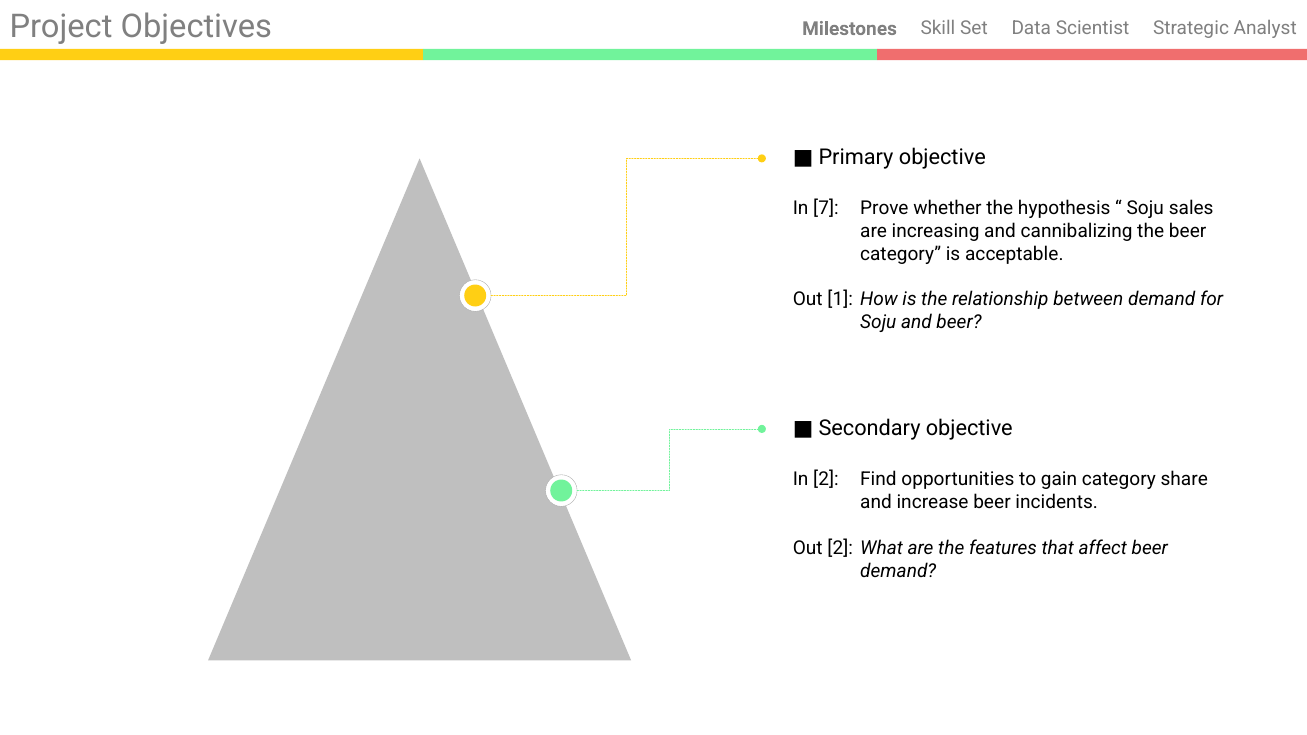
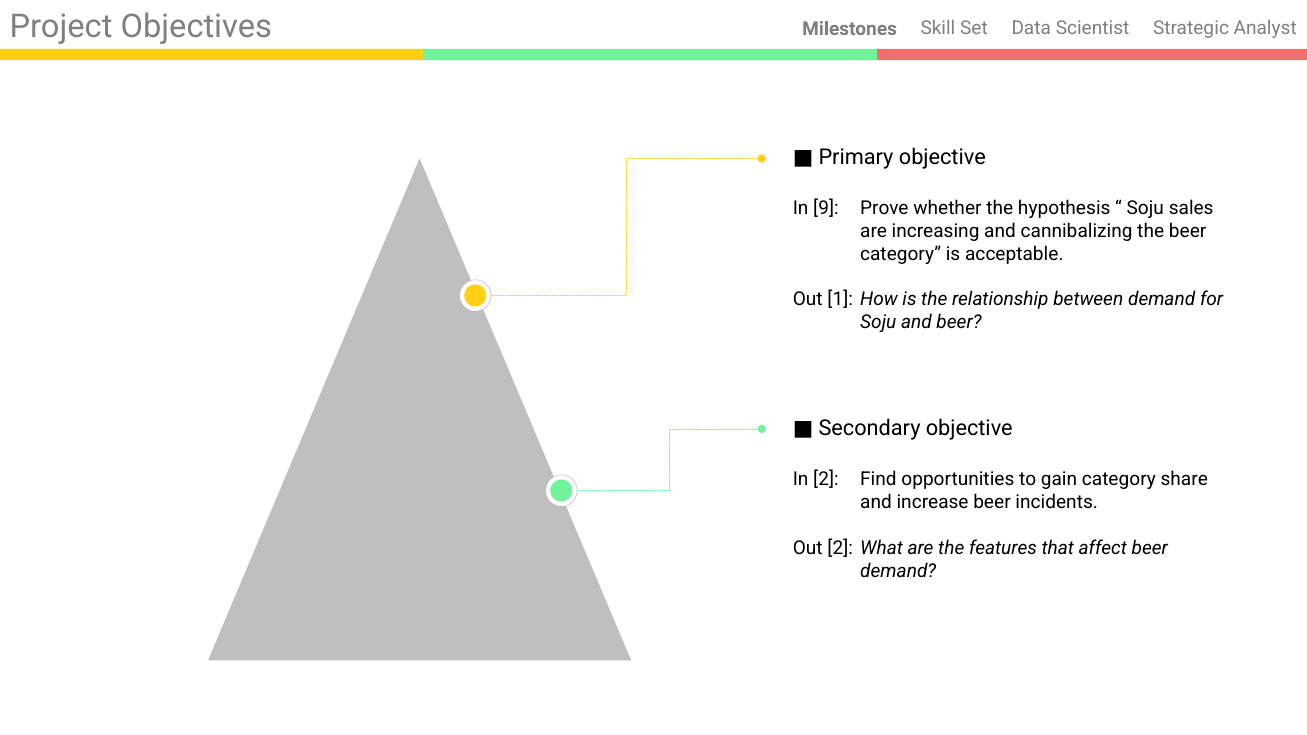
7: 7 -> 9 (826, 208)
